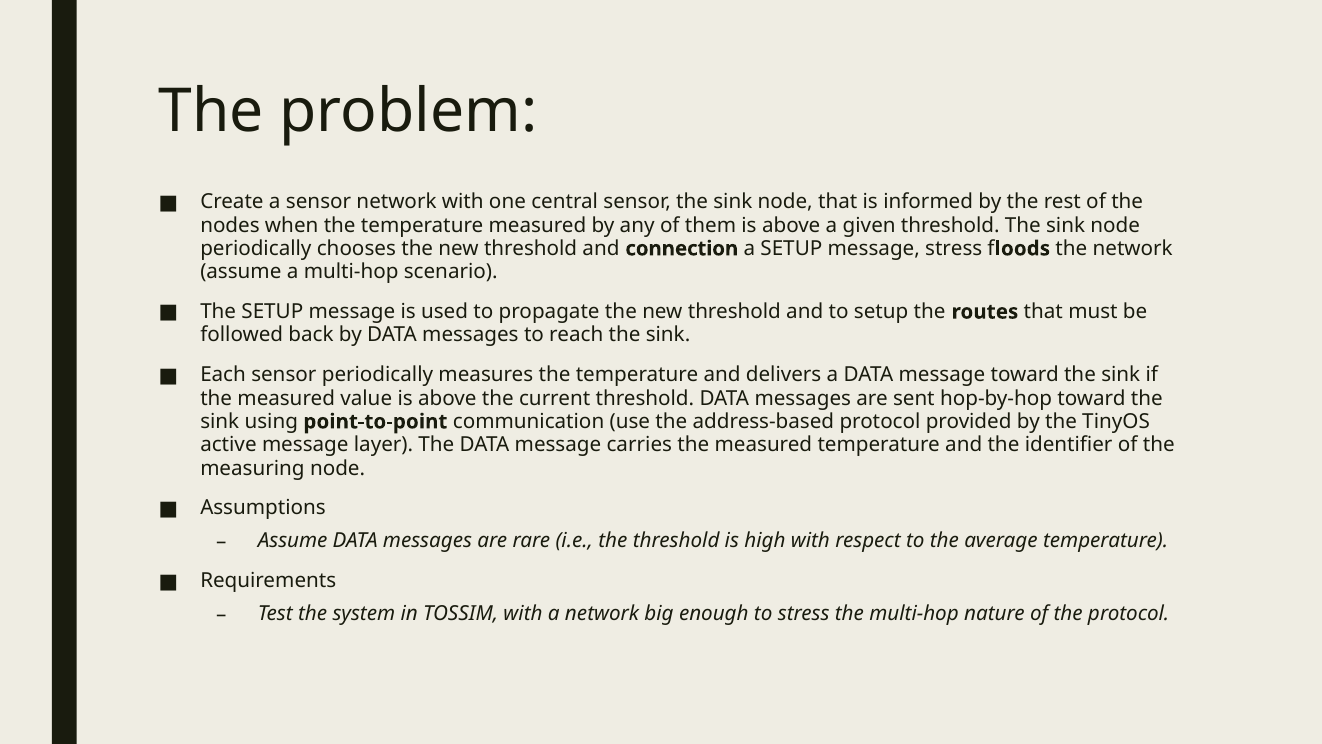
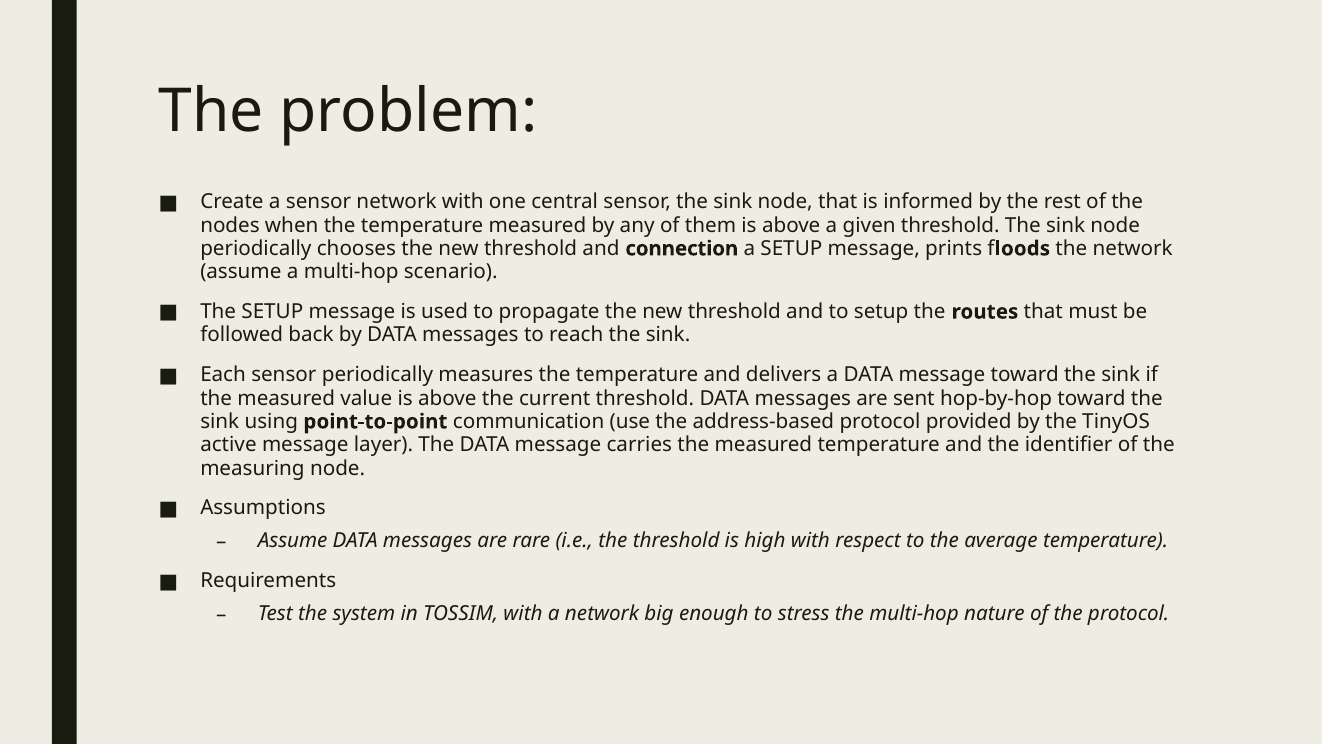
message stress: stress -> prints (954, 248)
